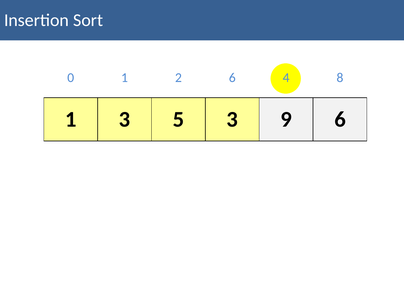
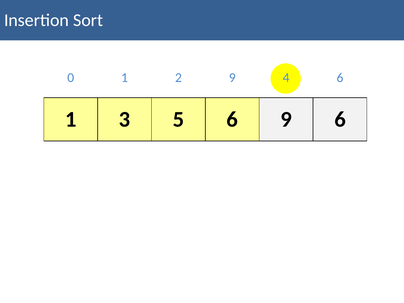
2 6: 6 -> 9 (232, 78)
4 8: 8 -> 6 (340, 78)
5 3: 3 -> 6 (232, 120)
